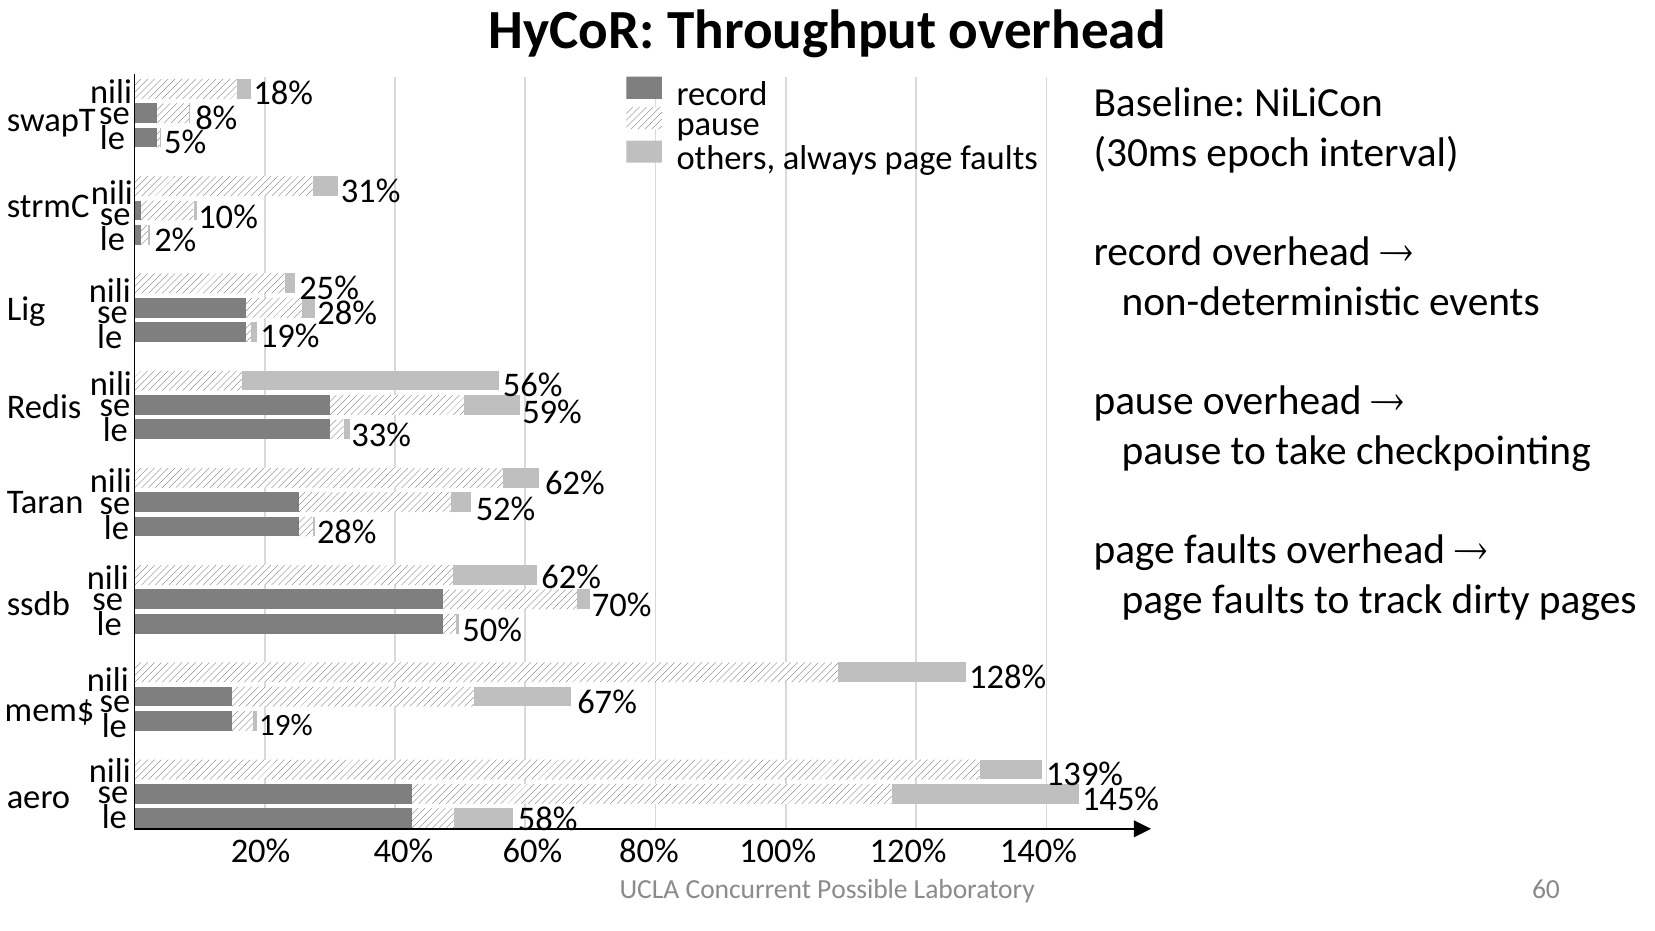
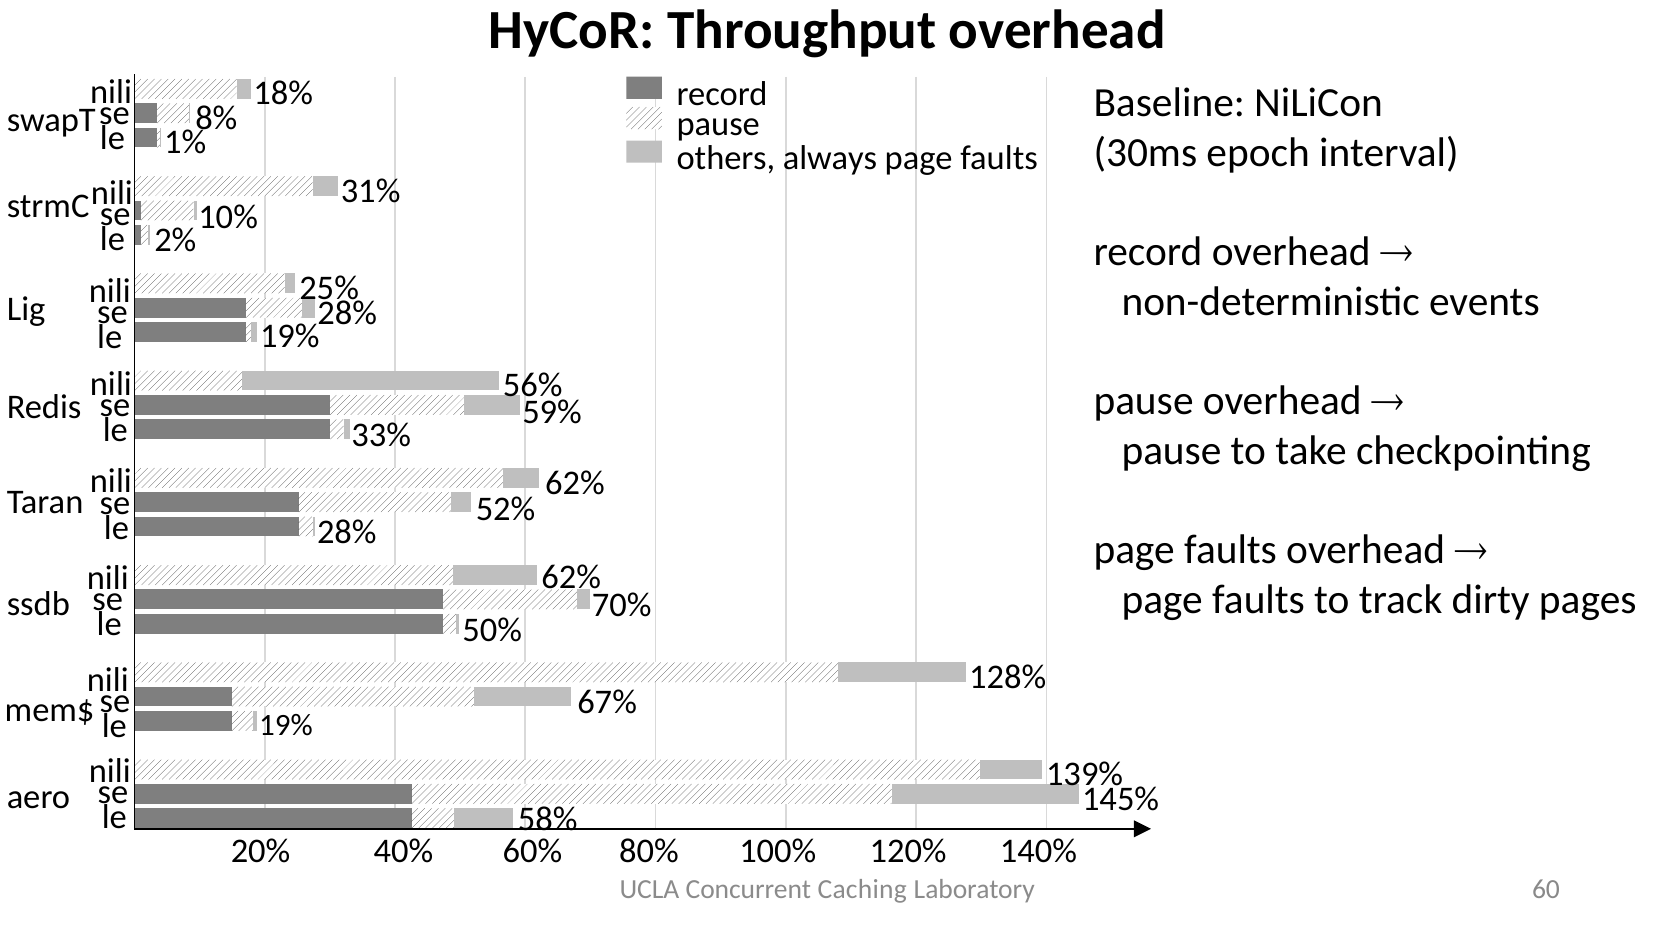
5%: 5% -> 1% (185, 142)
Possible: Possible -> Caching (862, 890)
